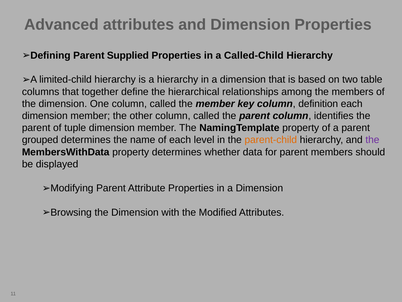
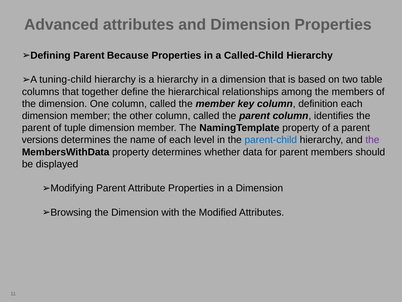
Supplied: Supplied -> Because (128, 55)
limited-child: limited-child -> tuning-child (65, 79)
grouped: grouped -> versions (40, 140)
parent-child colour: orange -> blue (271, 140)
